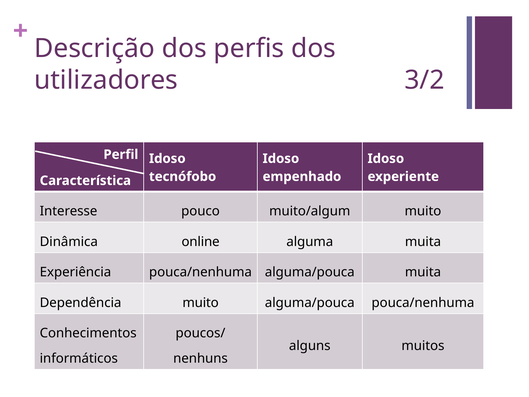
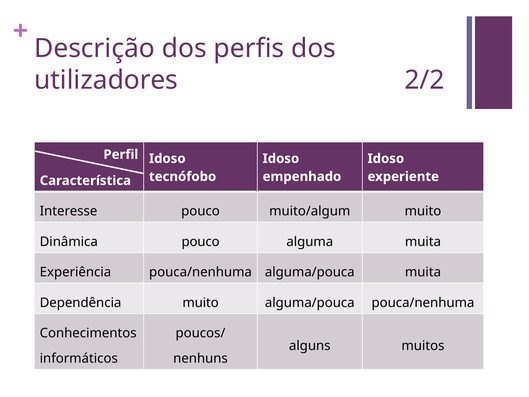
3/2: 3/2 -> 2/2 (424, 80)
Dinâmica online: online -> pouco (201, 242)
